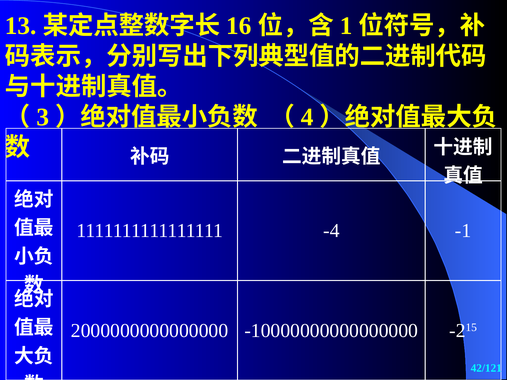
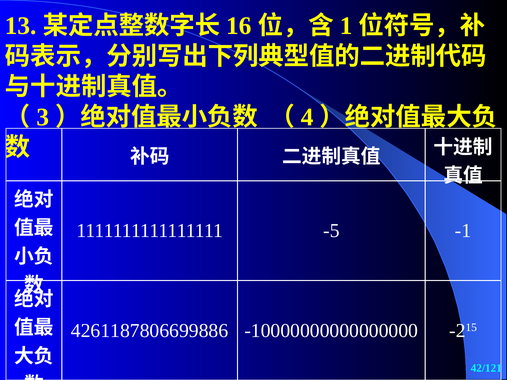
-4: -4 -> -5 (331, 231)
2000000000000000: 2000000000000000 -> 4261187806699886 (150, 331)
